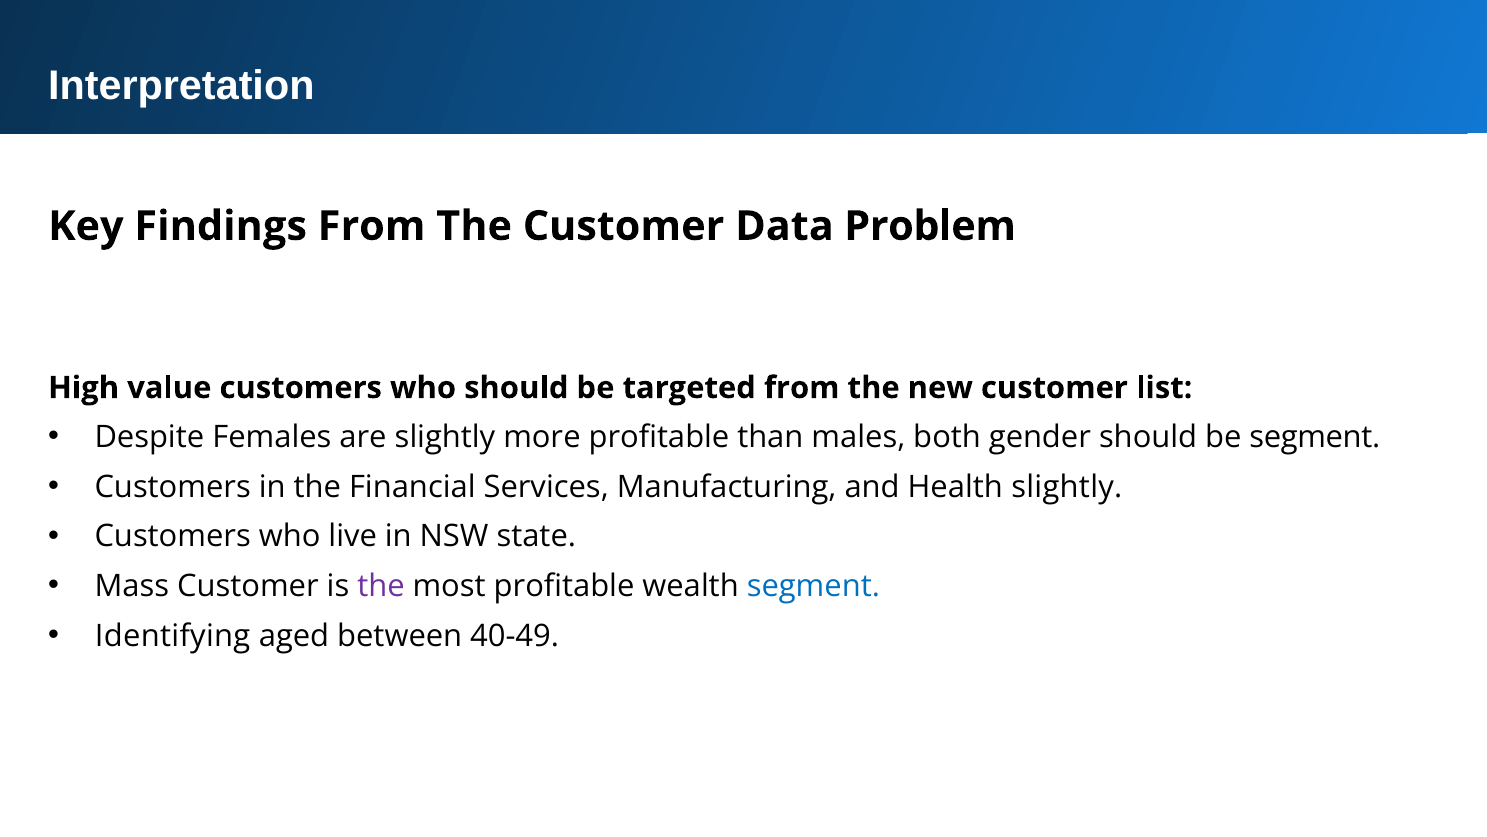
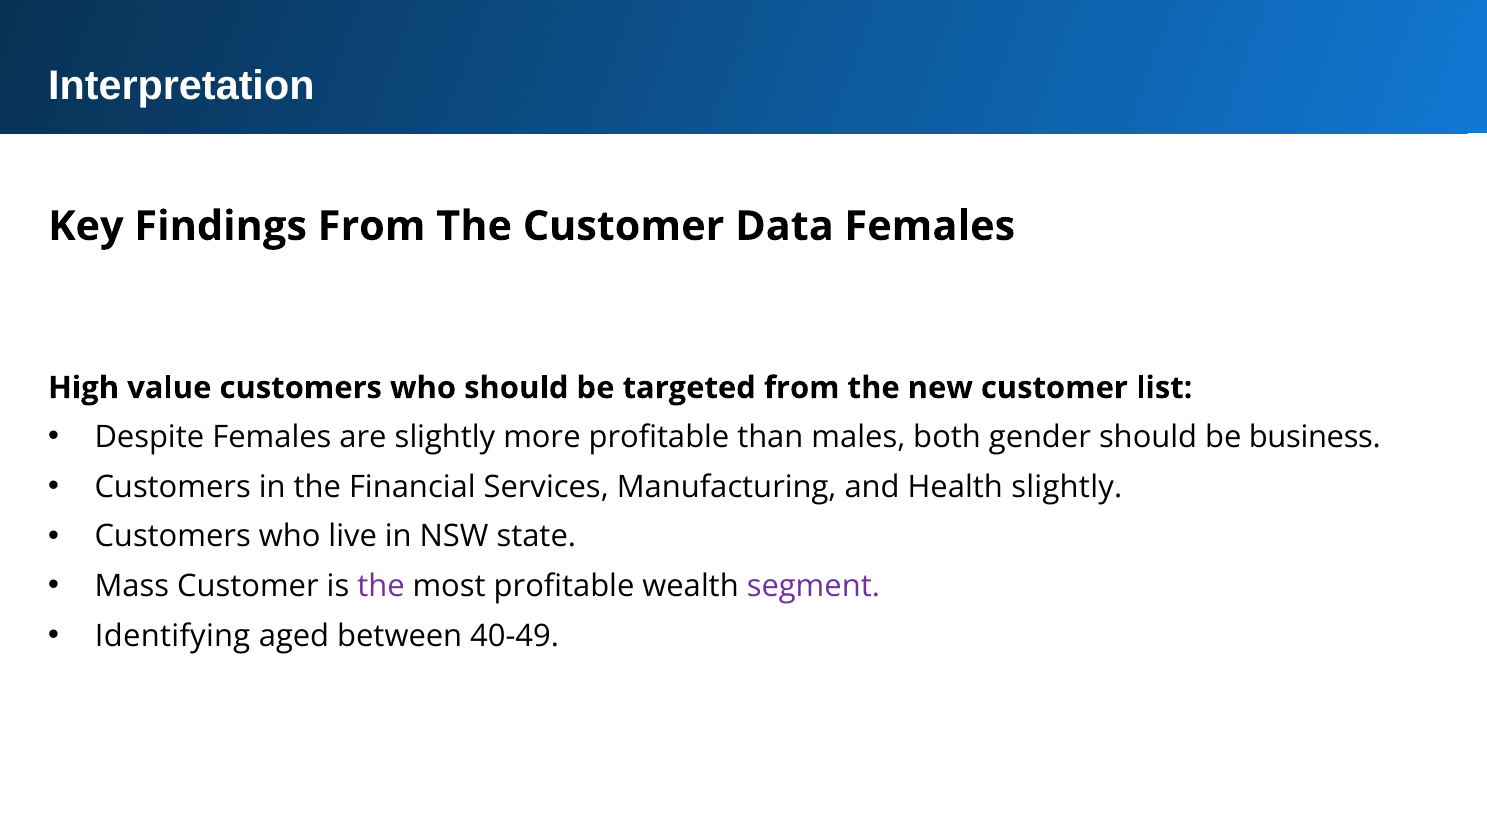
Data Problem: Problem -> Females (930, 226)
be segment: segment -> business (1315, 437)
segment colour: blue -> purple (813, 586)
